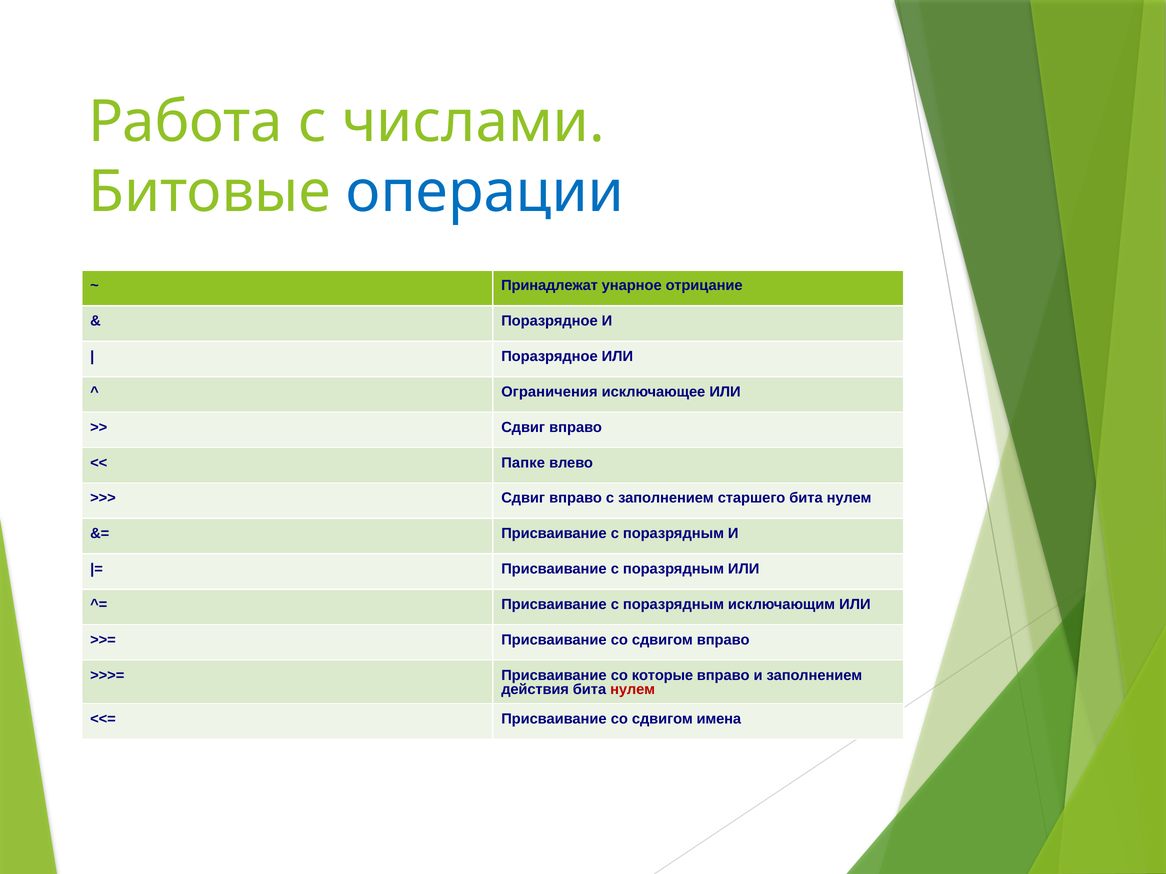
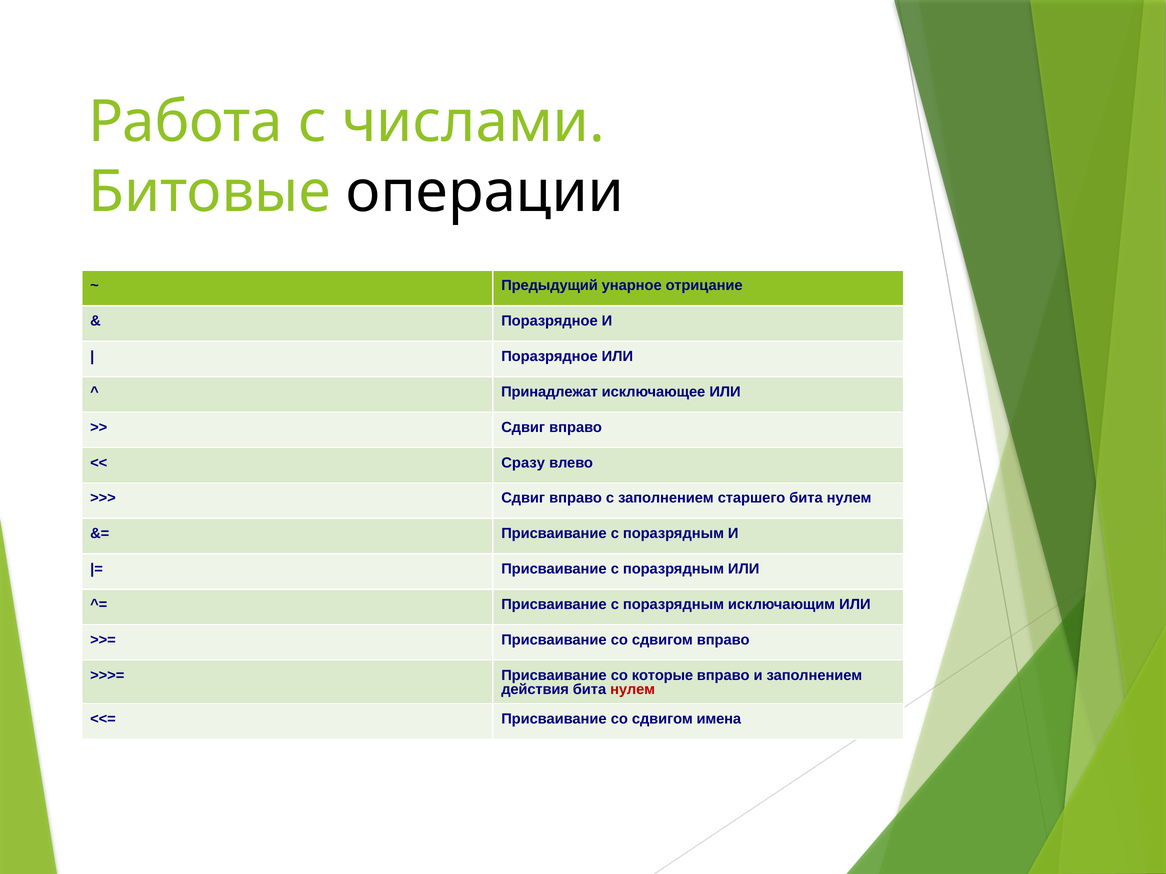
операции colour: blue -> black (485, 192)
Принадлежат: Принадлежат -> Предыдущий (550, 286)
Ограничения: Ограничения -> Принадлежат (550, 392)
Папке: Папке -> Сразу (523, 463)
